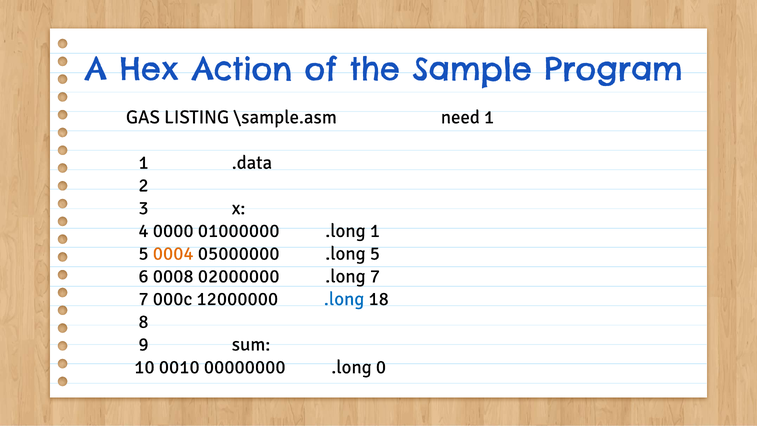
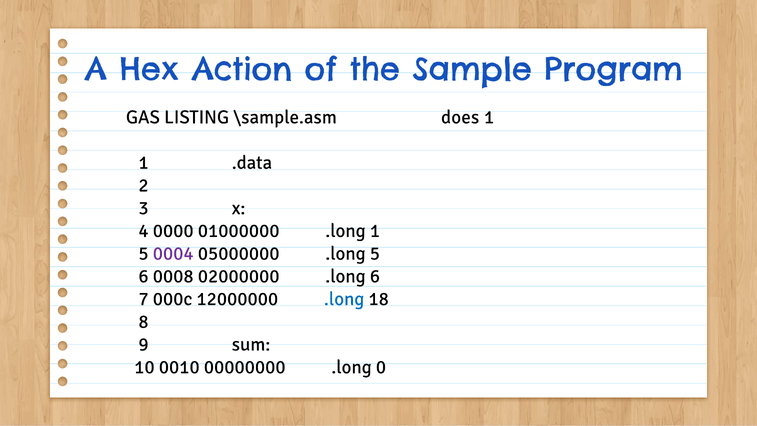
need: need -> does (460, 117)
0004 colour: orange -> purple (173, 253)
.long 7: 7 -> 6 (375, 276)
